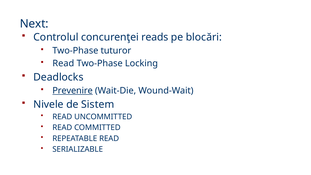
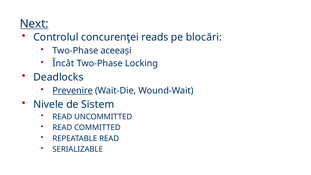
Next underline: none -> present (34, 24)
tuturor: tuturor -> aceeași (116, 51)
Read: Read -> Încât (63, 63)
